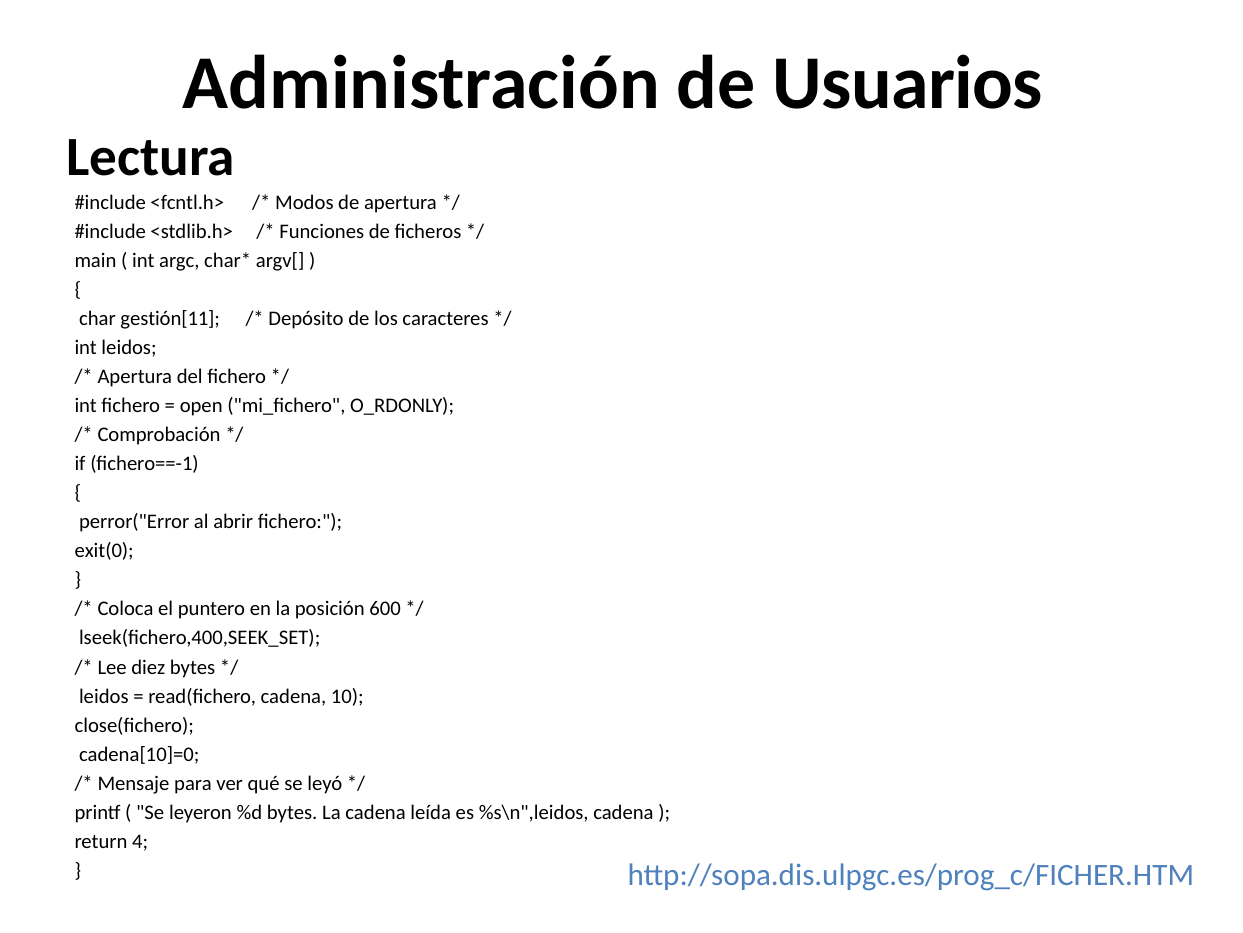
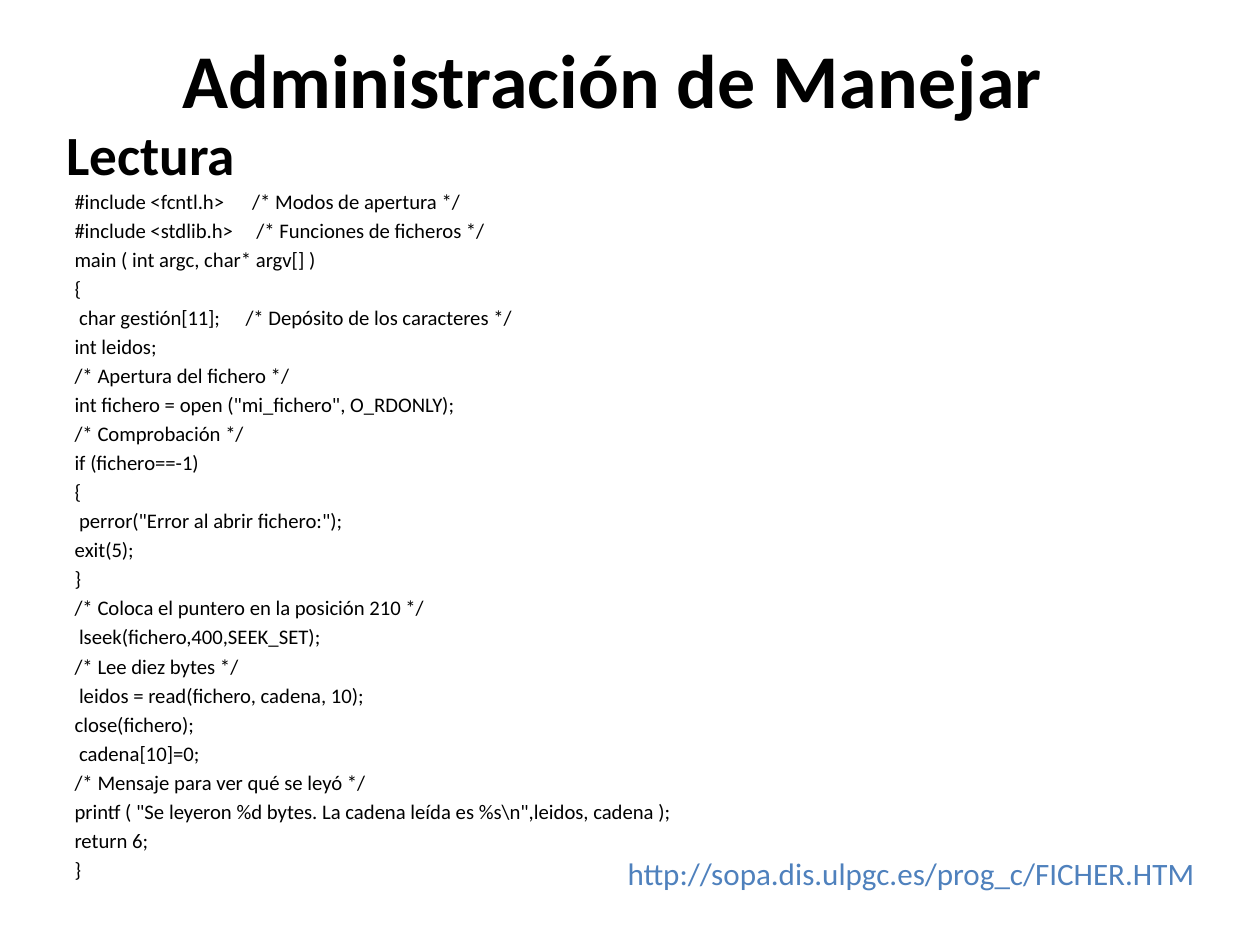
Usuarios: Usuarios -> Manejar (907, 83)
exit(0: exit(0 -> exit(5 (104, 551)
600: 600 -> 210 (385, 609)
4: 4 -> 6 (140, 841)
